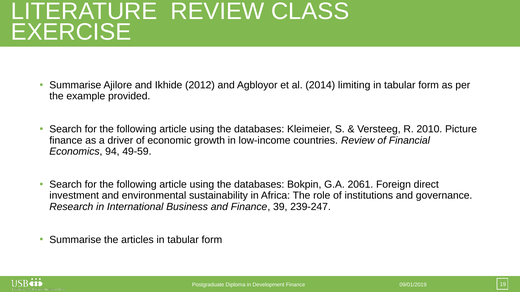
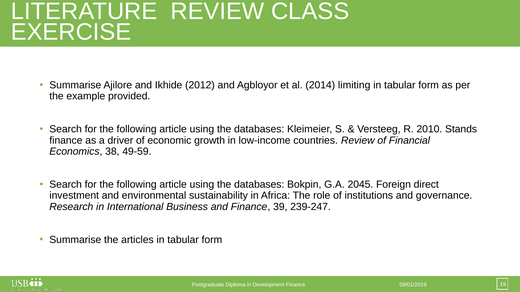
Picture: Picture -> Stands (461, 129)
94: 94 -> 38 (112, 152)
2061: 2061 -> 2045 (360, 185)
